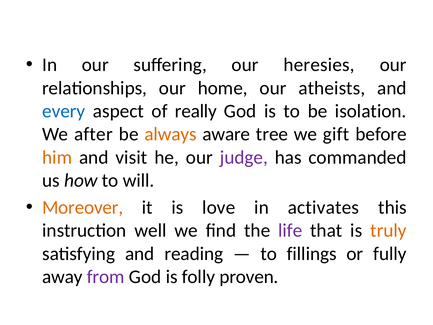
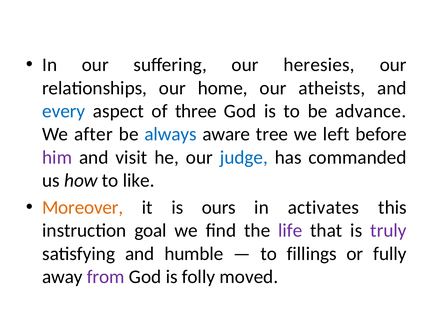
really: really -> three (196, 111)
isolation: isolation -> advance (371, 111)
always colour: orange -> blue (171, 134)
gift: gift -> left (336, 134)
him colour: orange -> purple (57, 157)
judge colour: purple -> blue (244, 157)
will: will -> like (139, 180)
love: love -> ours (219, 207)
well: well -> goal (151, 230)
truly colour: orange -> purple (388, 230)
reading: reading -> humble (194, 254)
proven: proven -> moved (249, 277)
